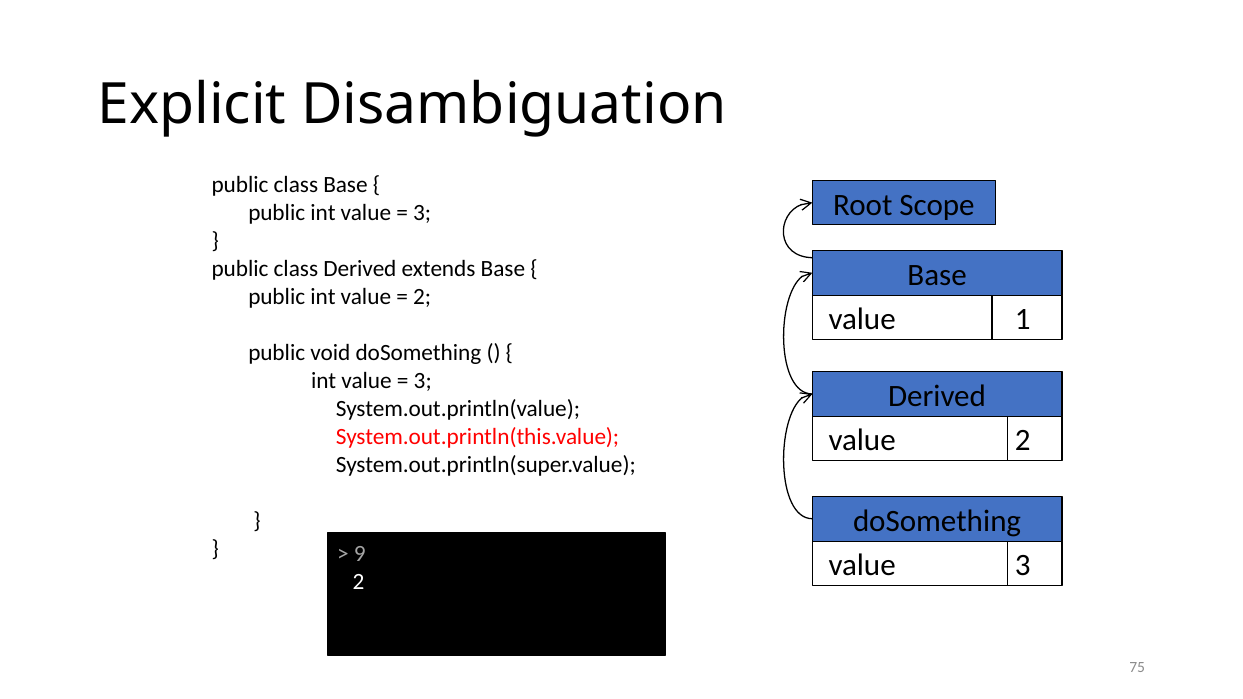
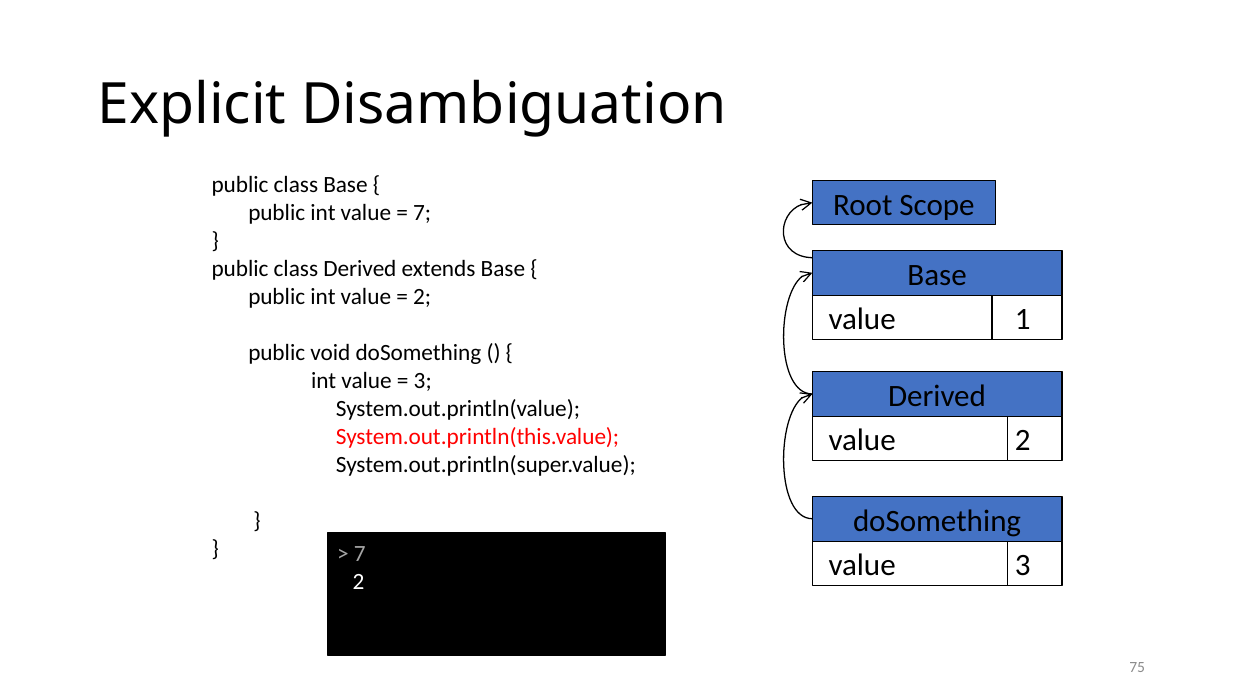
3: 3 -> 7 (422, 213)
9: 9 -> 7 (360, 554)
